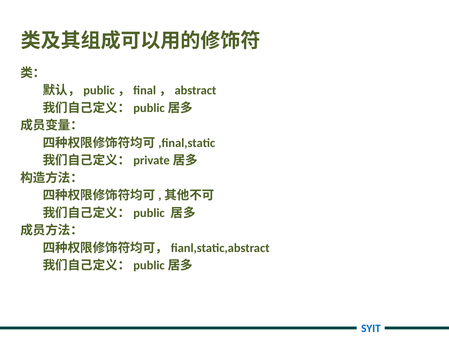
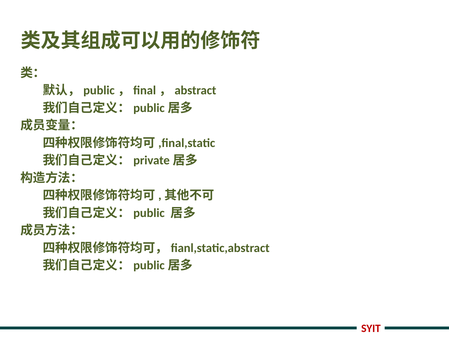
SYIT colour: blue -> red (371, 328)
